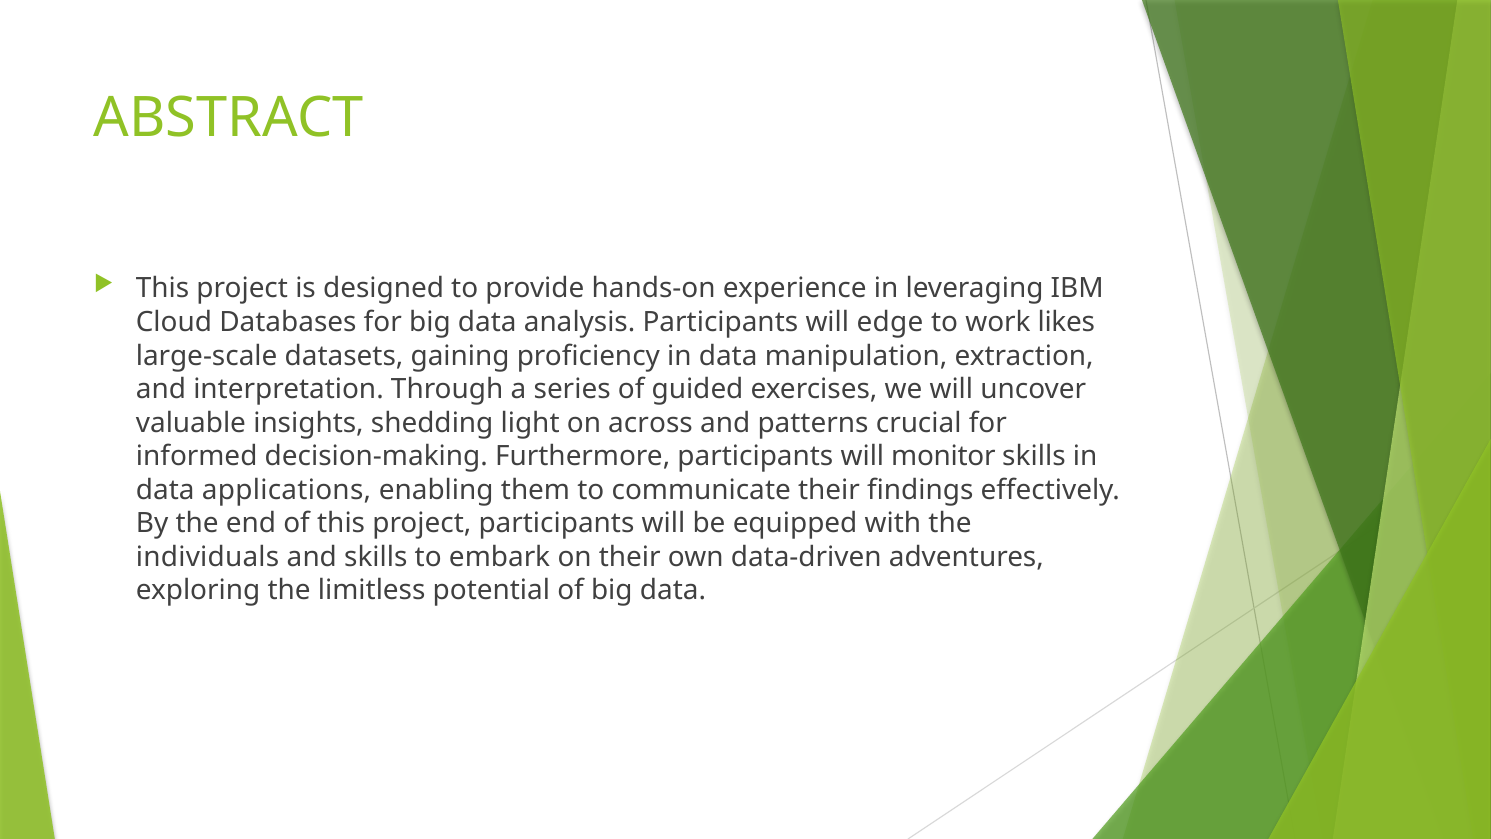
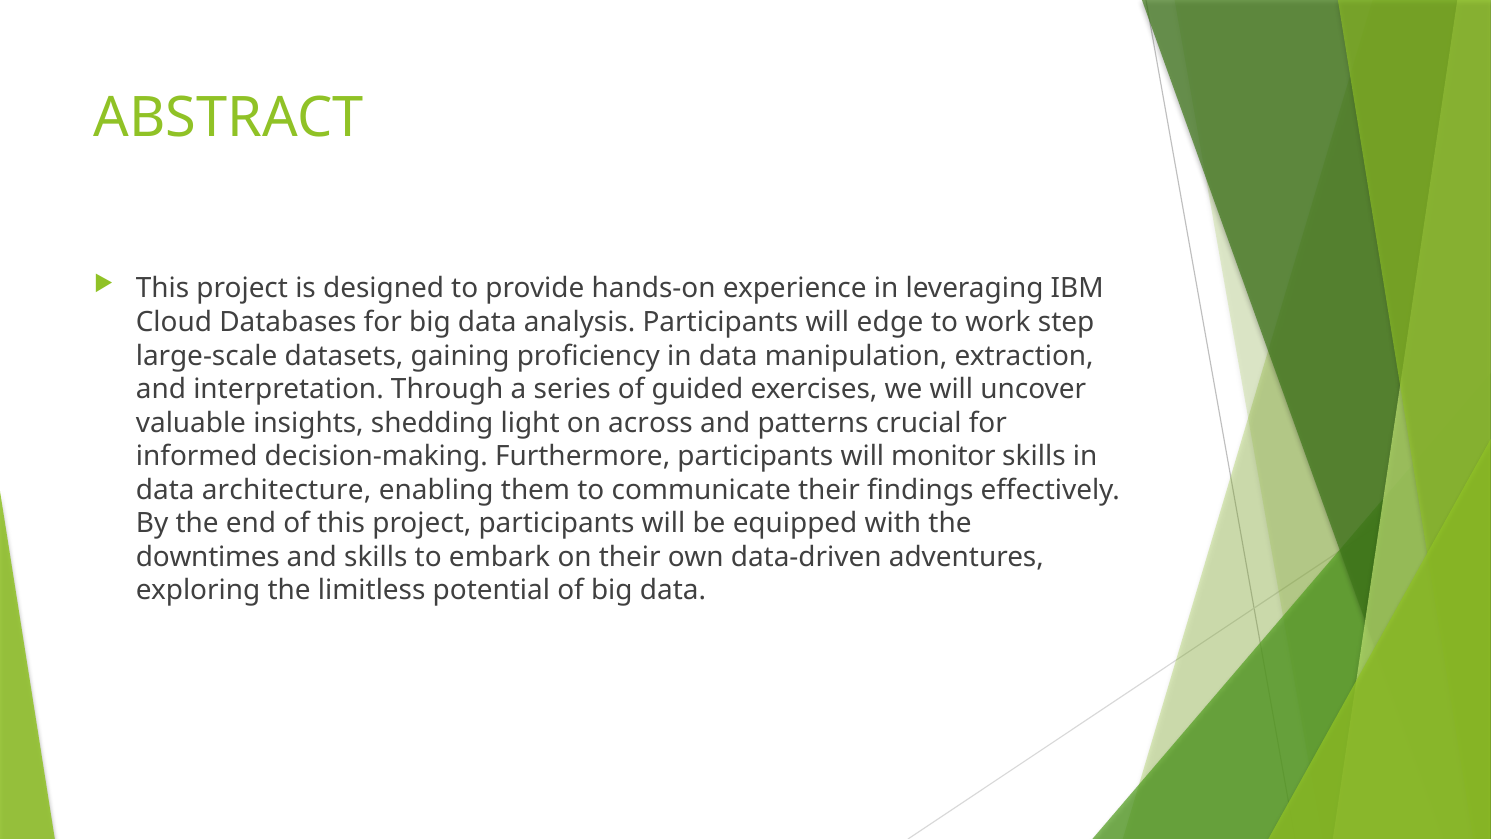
likes: likes -> step (1066, 322)
applications: applications -> architecture (287, 490)
individuals: individuals -> downtimes (208, 557)
